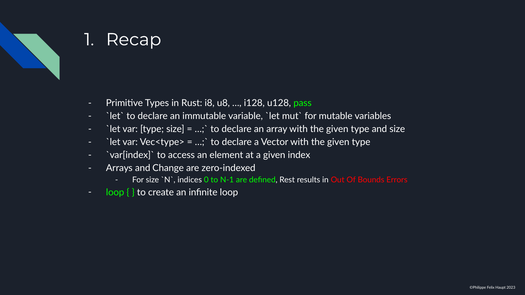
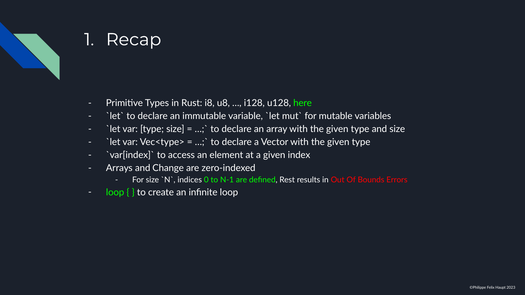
pass: pass -> here (303, 103)
